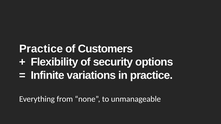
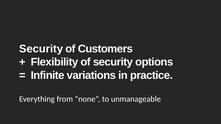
Practice: Practice -> Security (41, 49)
